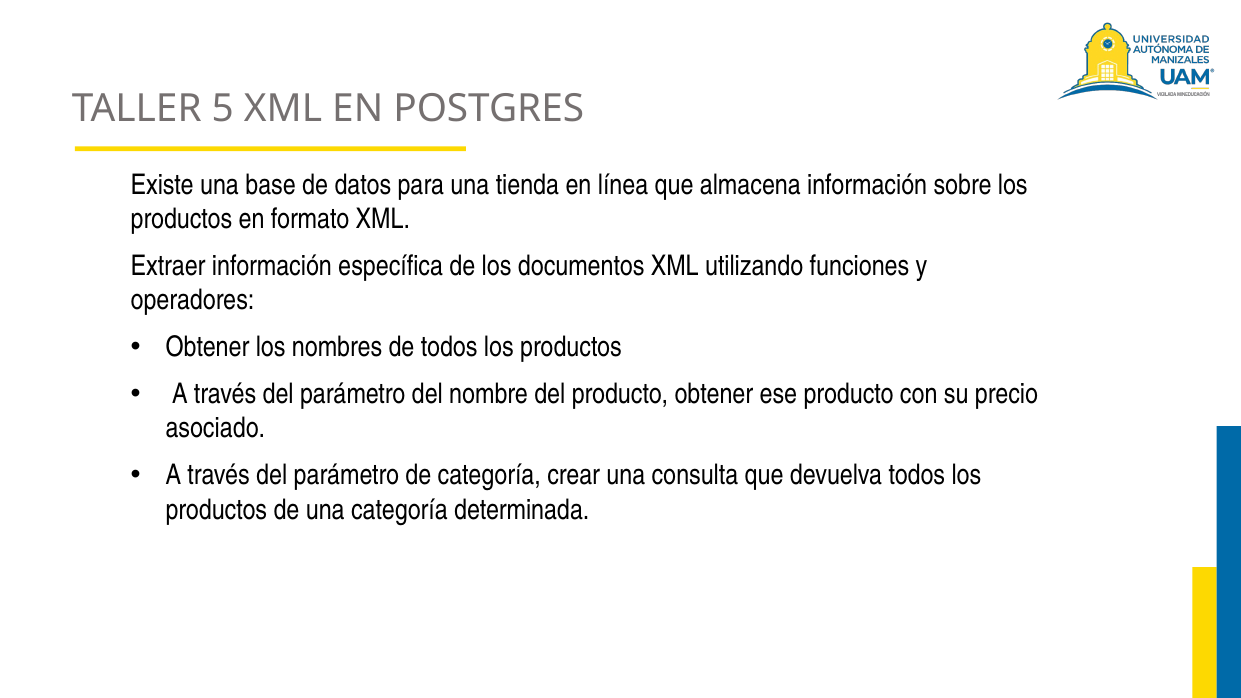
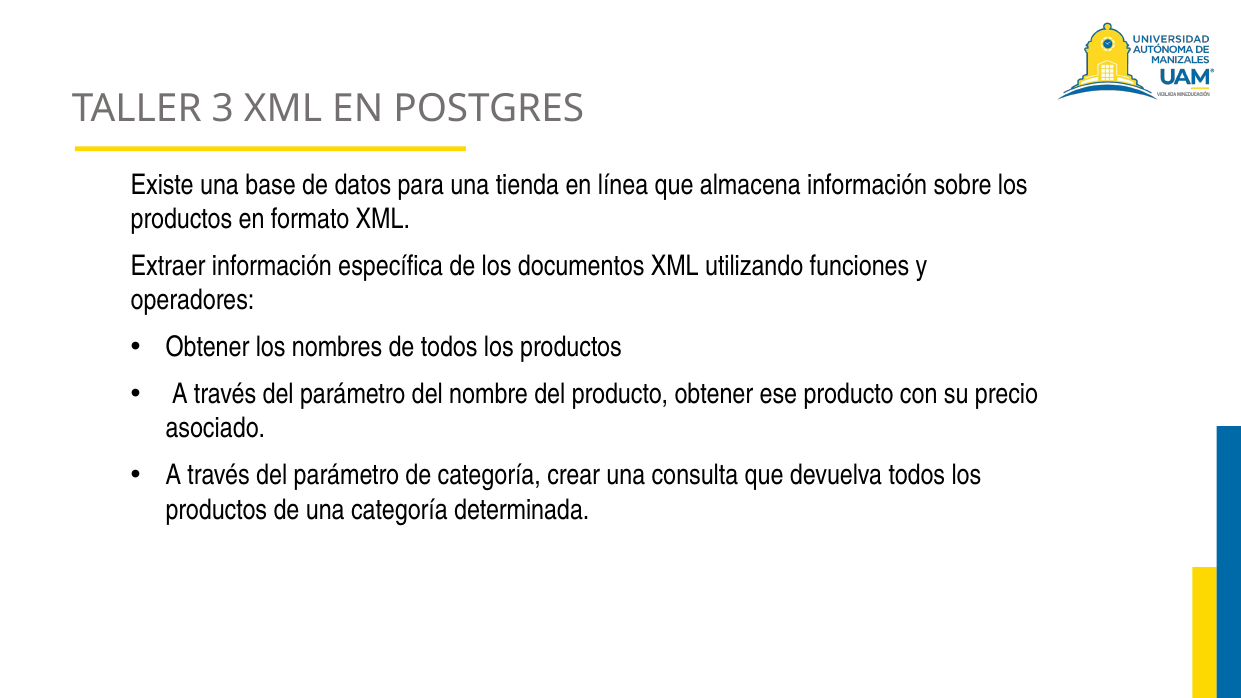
5: 5 -> 3 (223, 109)
